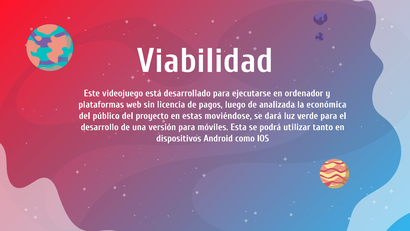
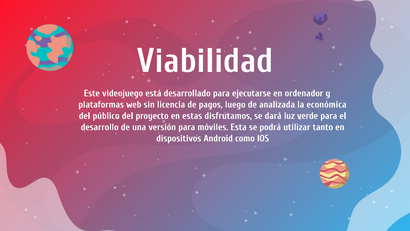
moviéndose: moviéndose -> disfrutamos (228, 116)
